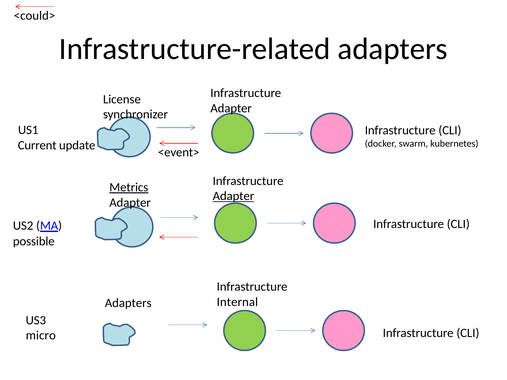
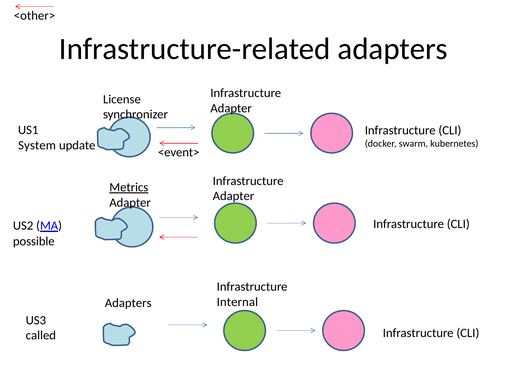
<could>: <could> -> <other> (34, 16)
Current: Current -> System (37, 145)
Adapter underline: present -> none (233, 196)
micro: micro -> called (41, 336)
